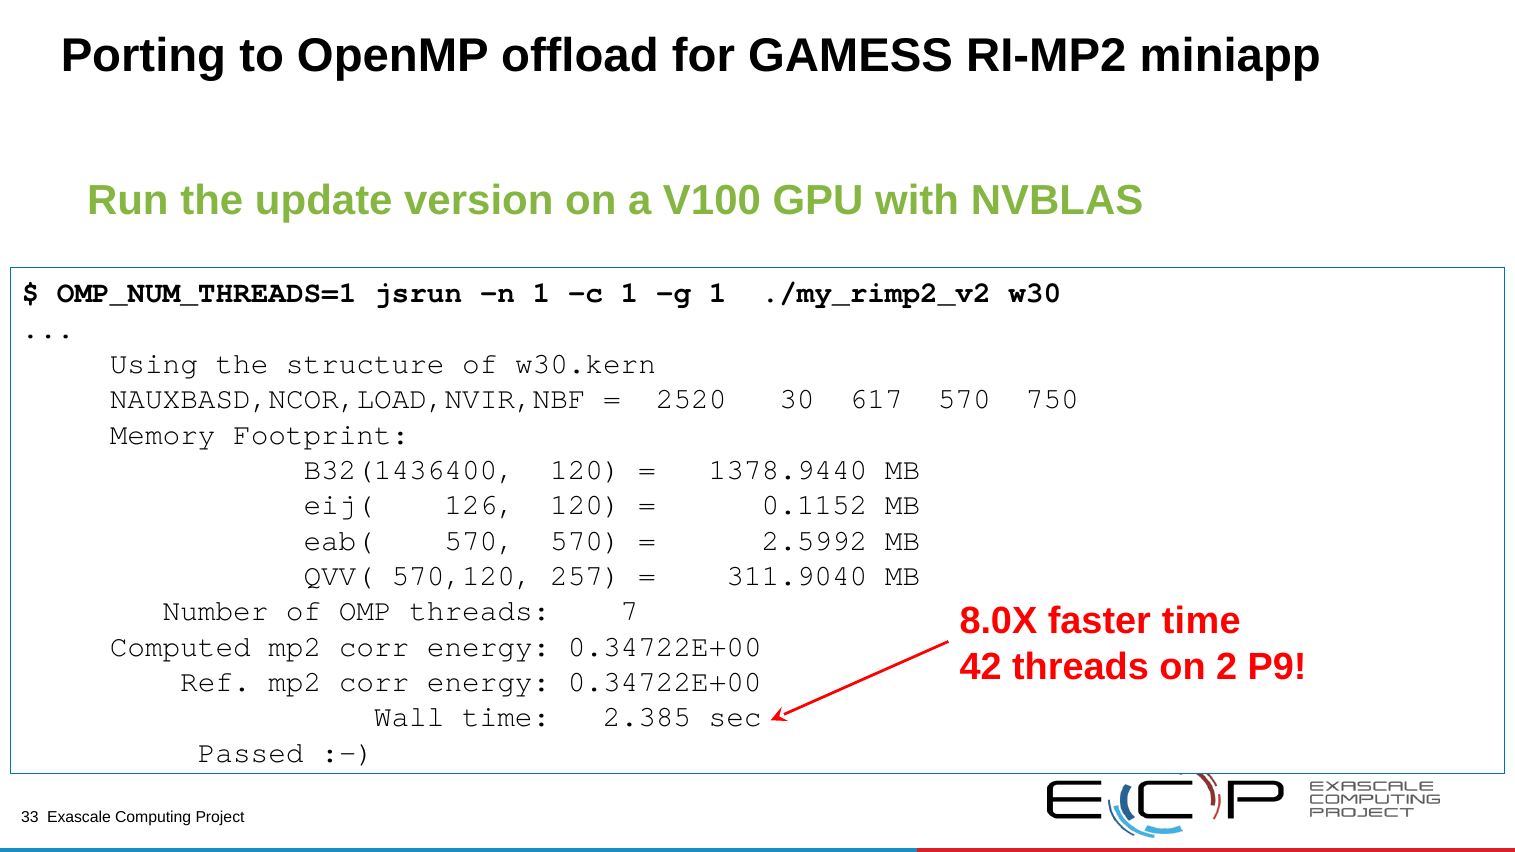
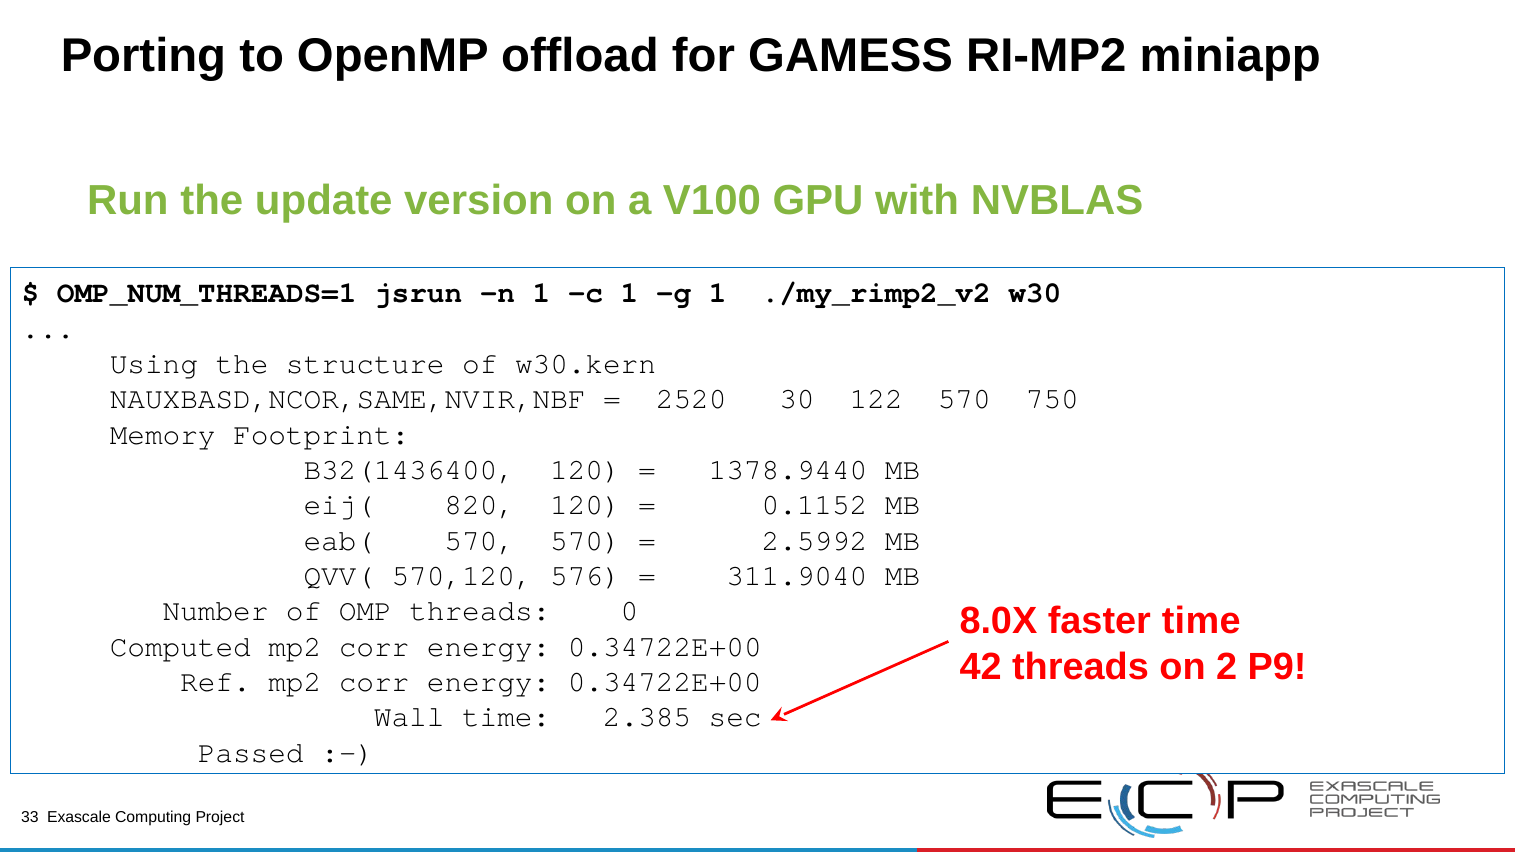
NAUXBASD,NCOR,LOAD,NVIR,NBF: NAUXBASD,NCOR,LOAD,NVIR,NBF -> NAUXBASD,NCOR,SAME,NVIR,NBF (348, 399)
617: 617 -> 122 (876, 399)
126: 126 -> 820 (480, 505)
257: 257 -> 576 (585, 576)
7: 7 -> 0 (630, 611)
